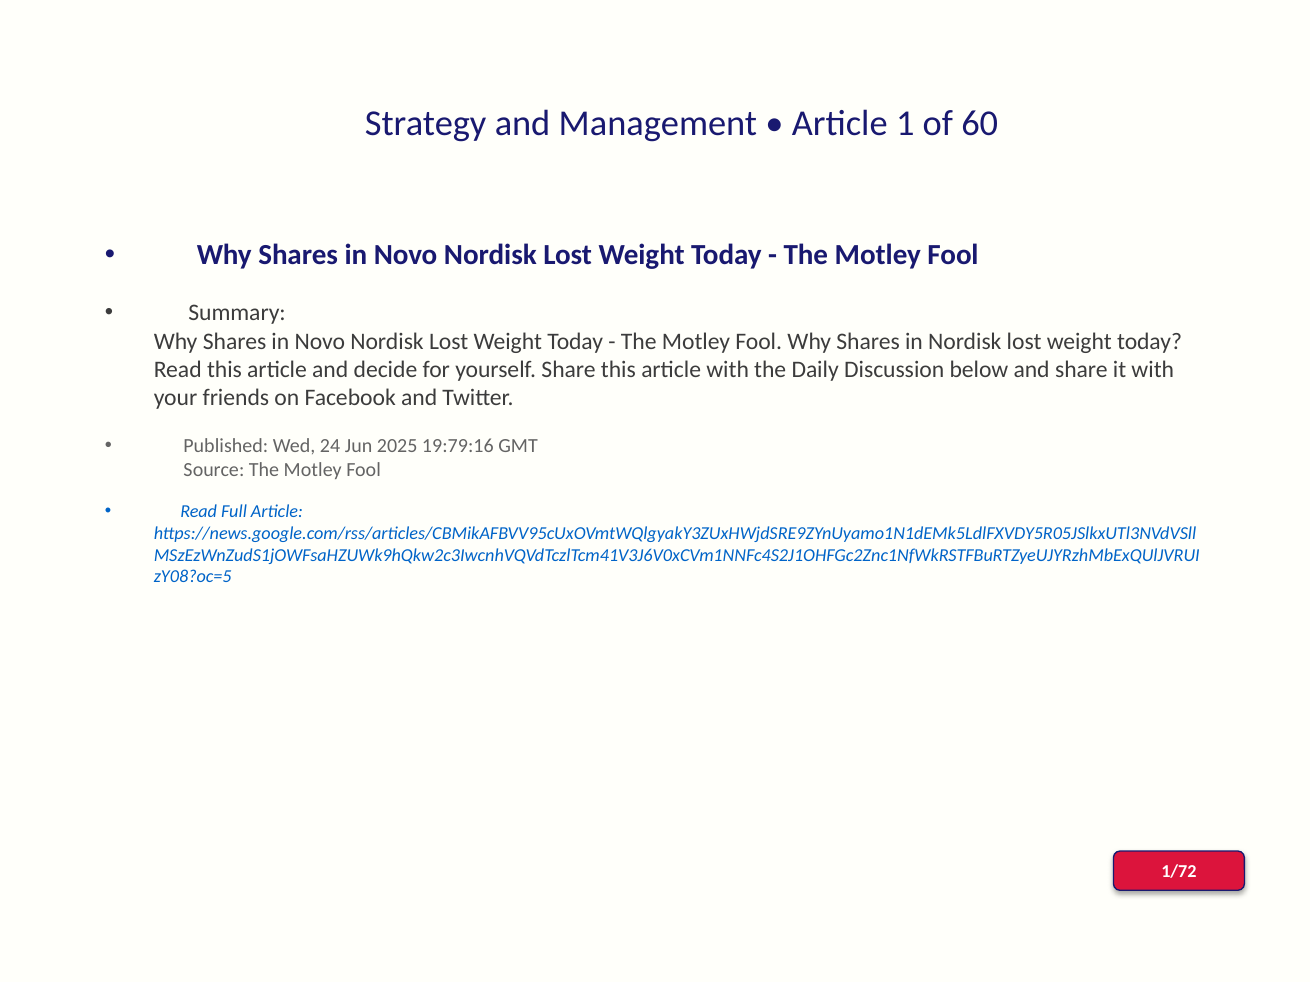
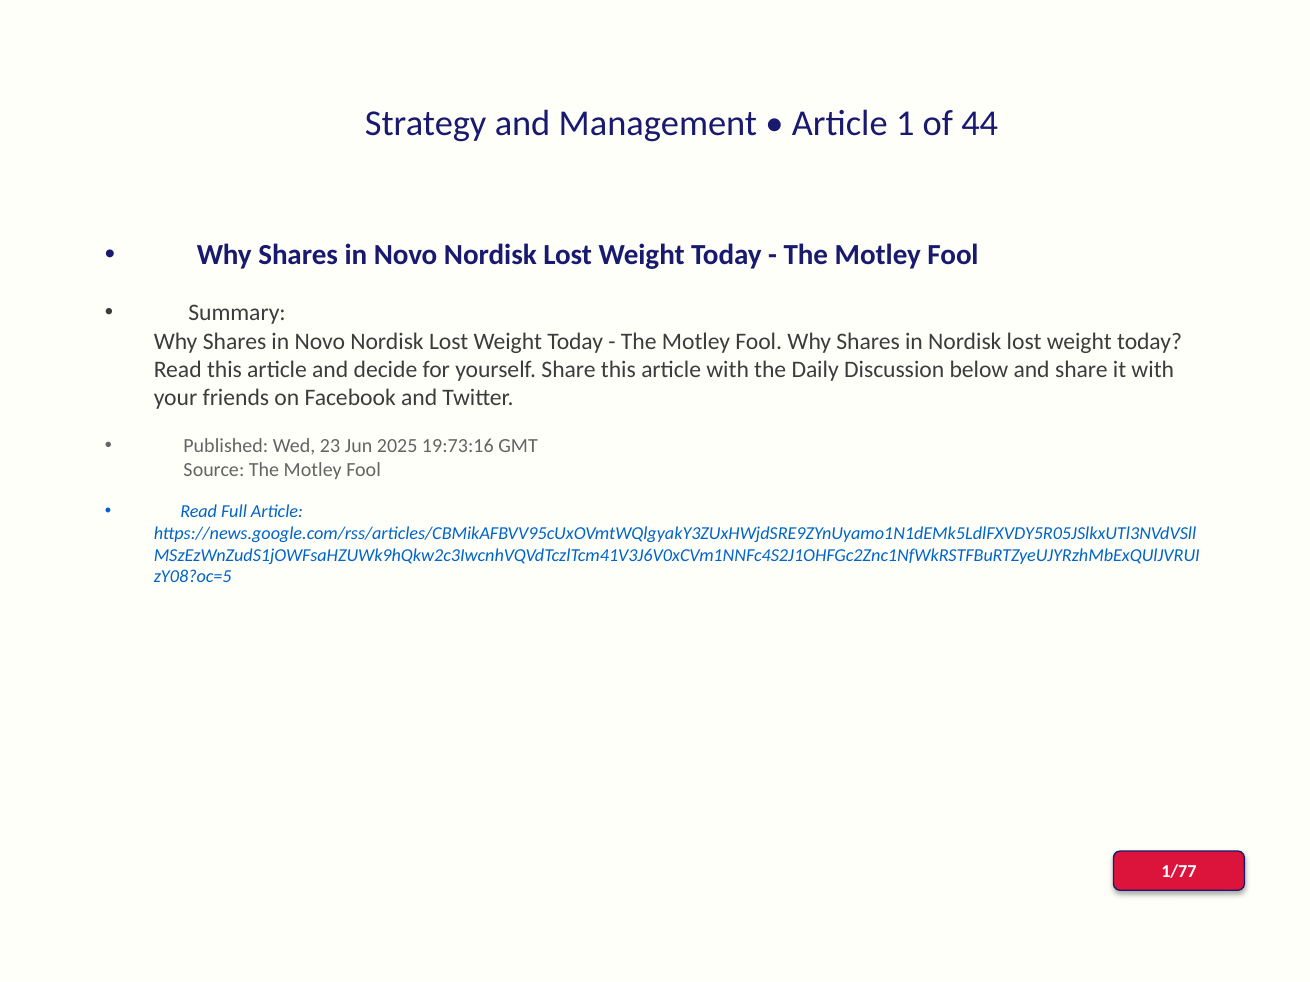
60: 60 -> 44 (980, 124)
24: 24 -> 23 (330, 447)
19:79:16: 19:79:16 -> 19:73:16 (458, 447)
1/72: 1/72 -> 1/77 (1179, 872)
